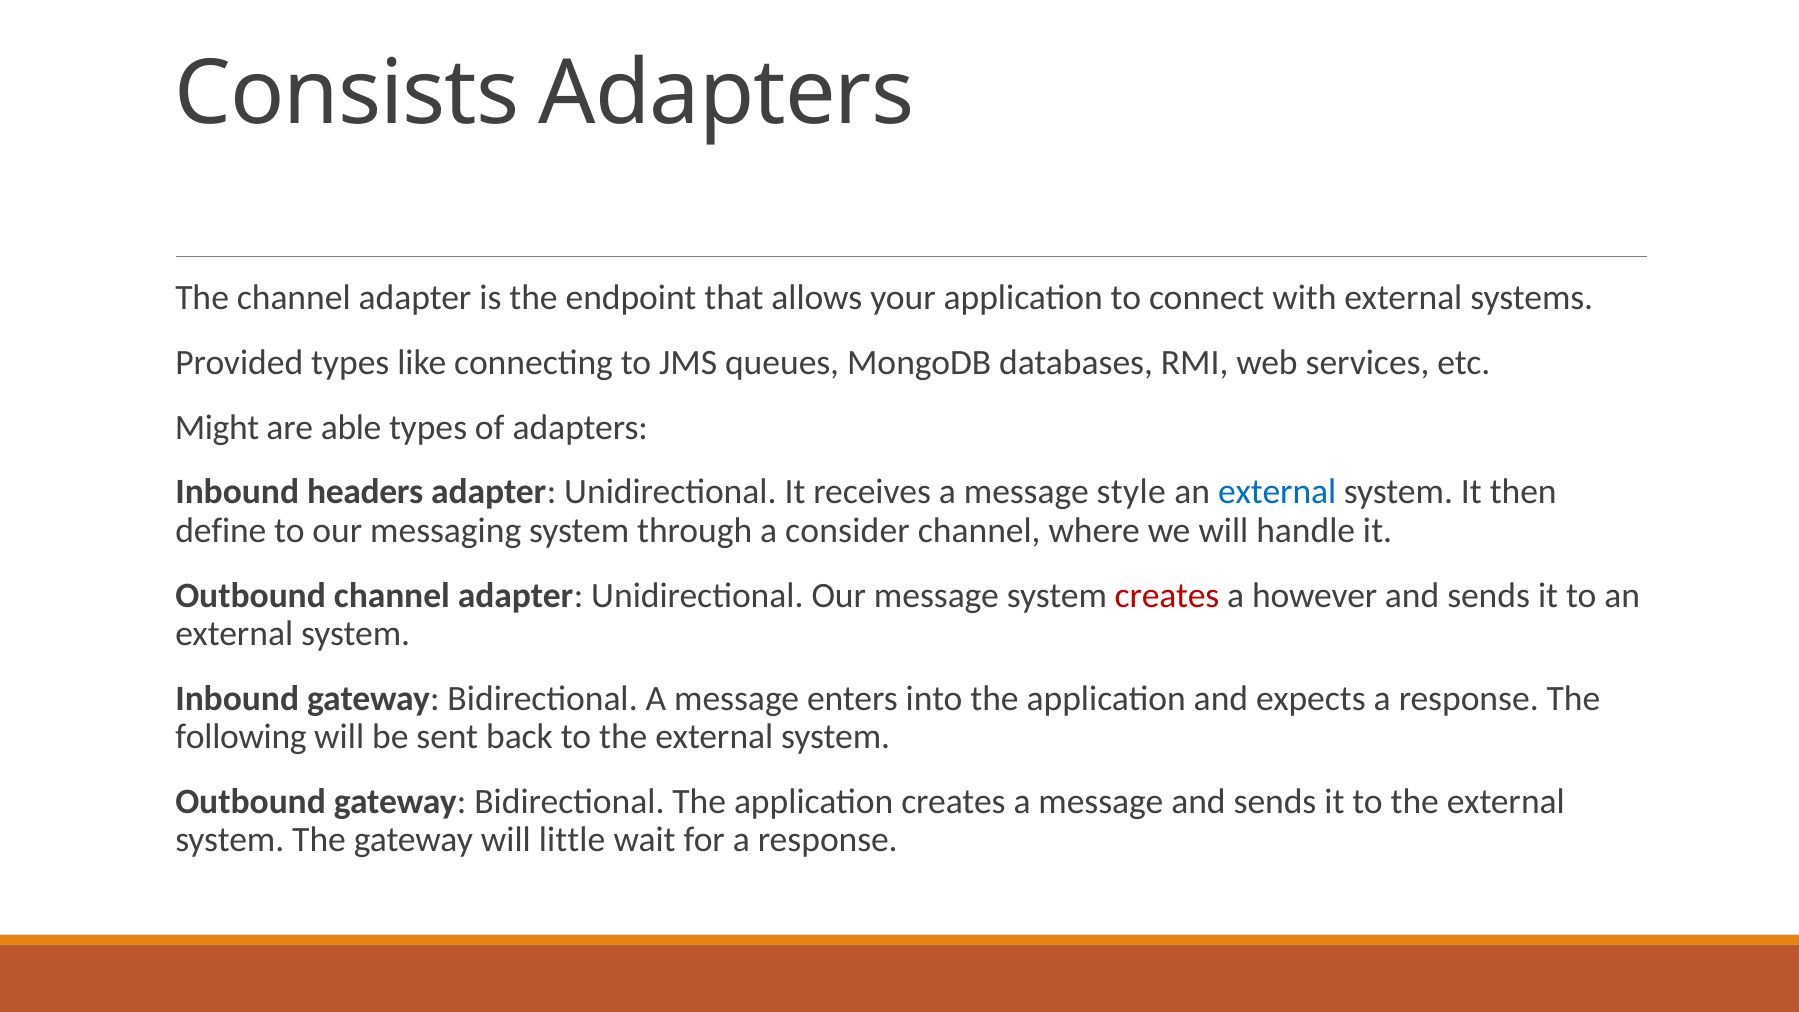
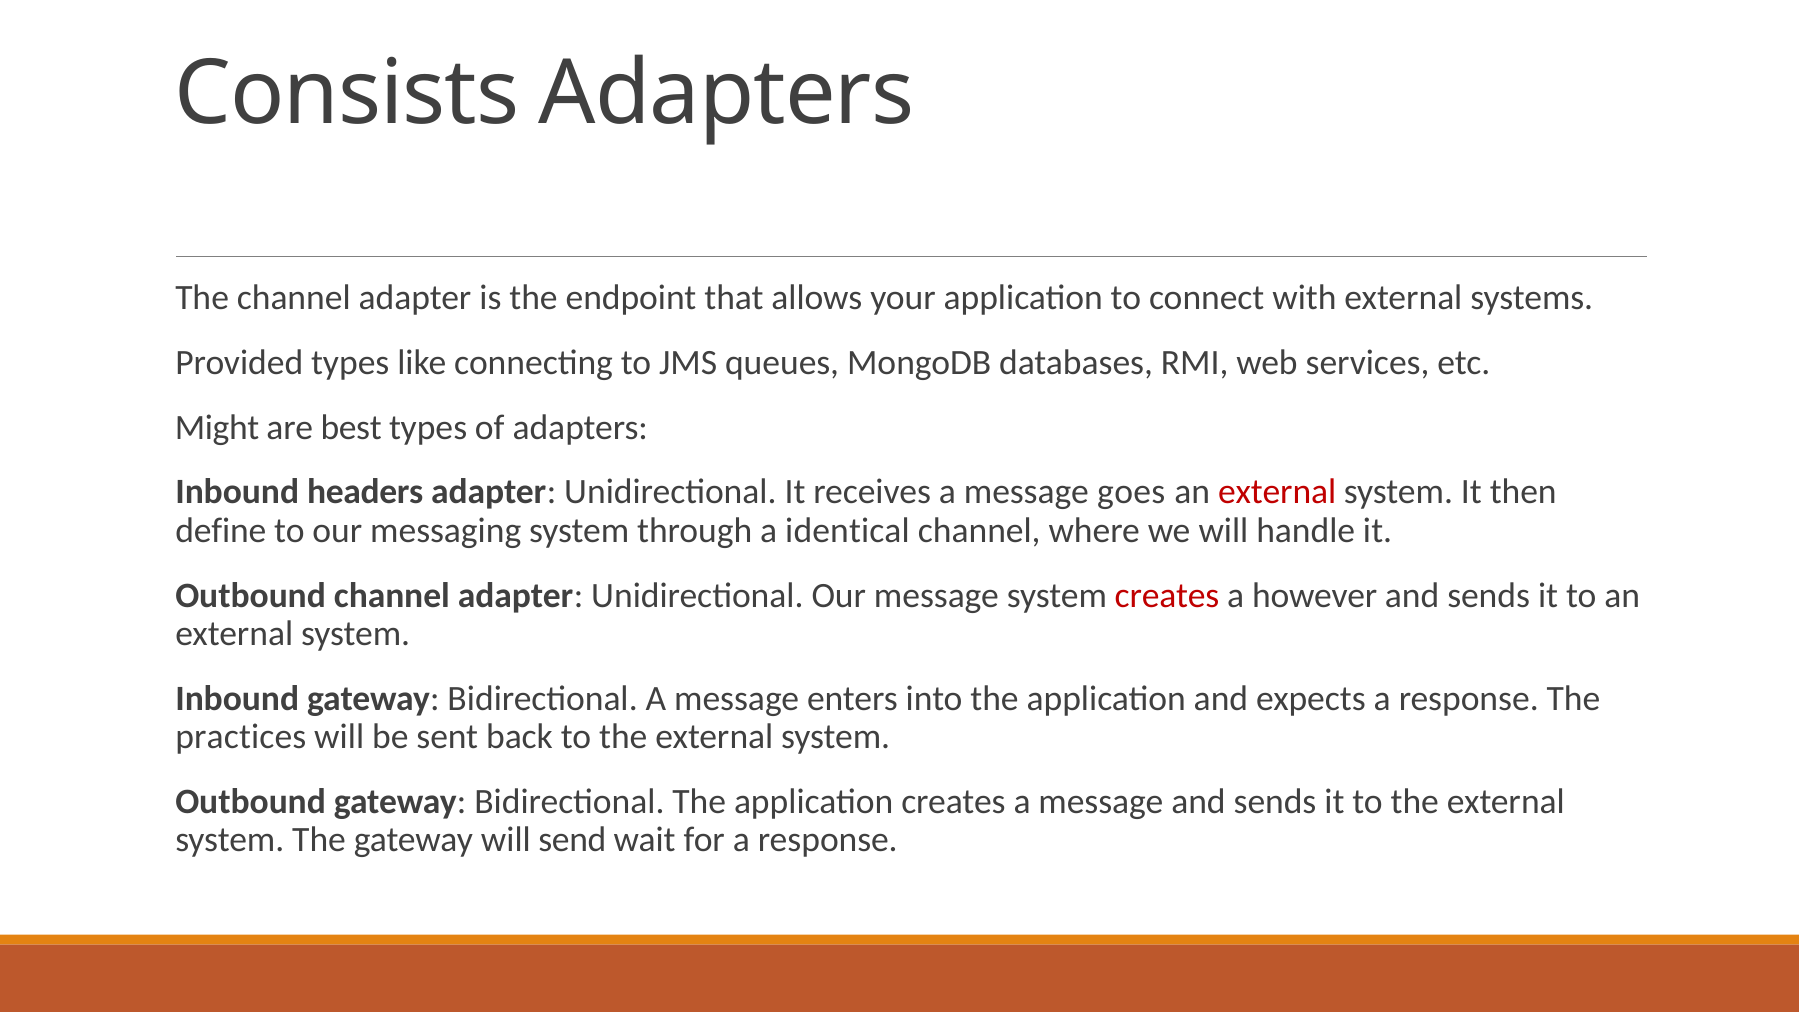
able: able -> best (351, 428)
style: style -> goes (1131, 492)
external colour: blue -> red (1277, 492)
consider: consider -> identical (848, 531)
following: following -> practices (241, 737)
little: little -> send (572, 840)
